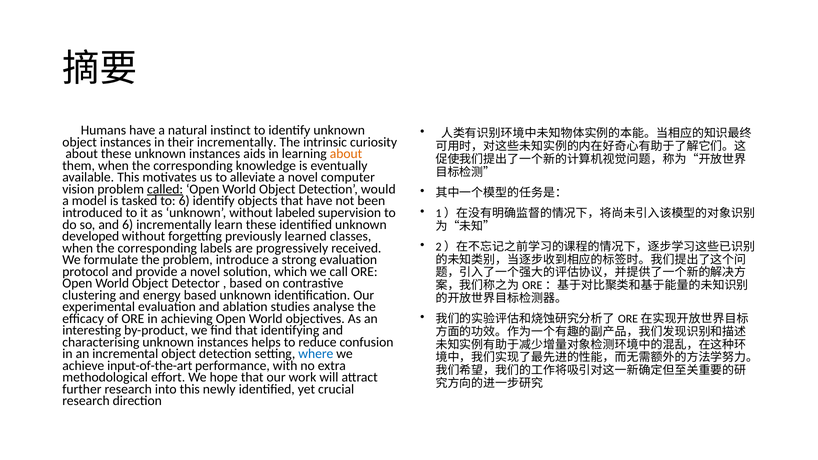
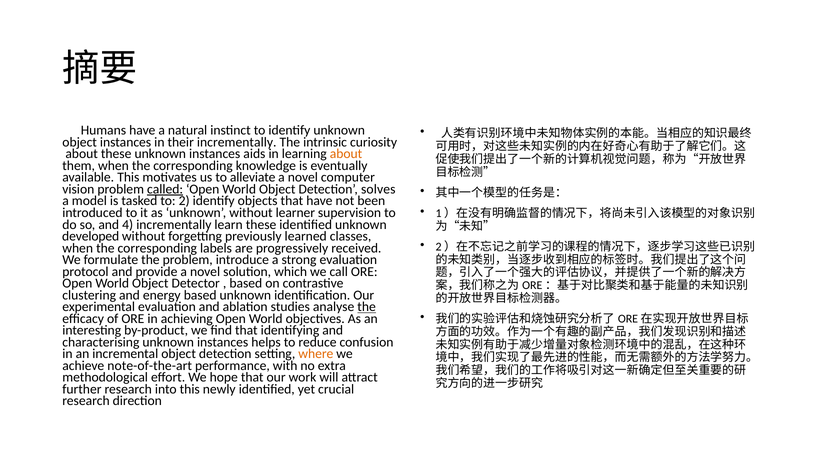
would: would -> solves (378, 189)
to 6: 6 -> 2 (184, 201)
labeled: labeled -> learner (295, 213)
and 6: 6 -> 4 (128, 225)
the underline: none -> present (367, 307)
where colour: blue -> orange (316, 354)
input-of-the-art: input-of-the-art -> note-of-the-art (150, 366)
